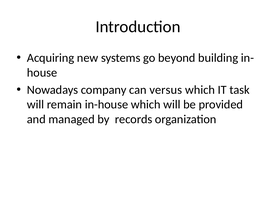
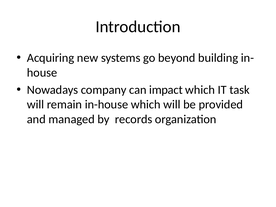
versus: versus -> impact (166, 90)
